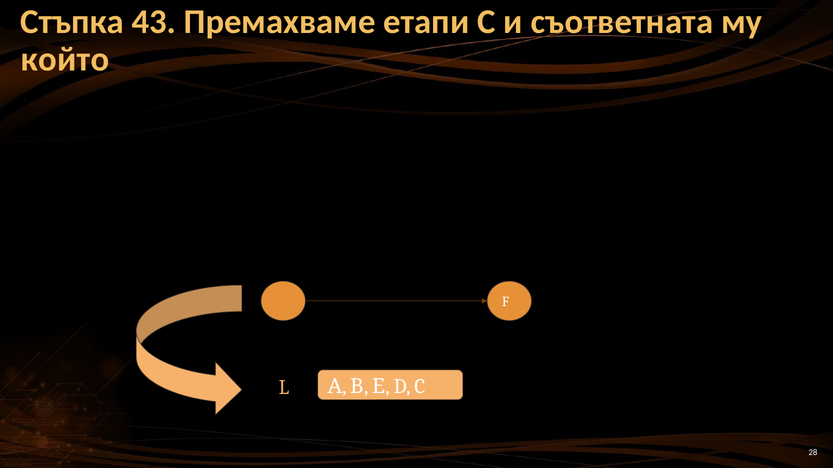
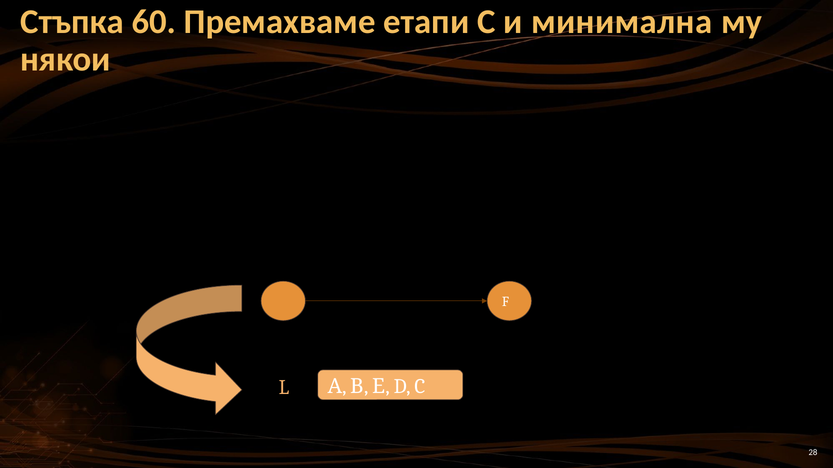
43: 43 -> 60 (154, 22)
съответната: съответната -> минимална (622, 22)
който: който -> някои (65, 59)
